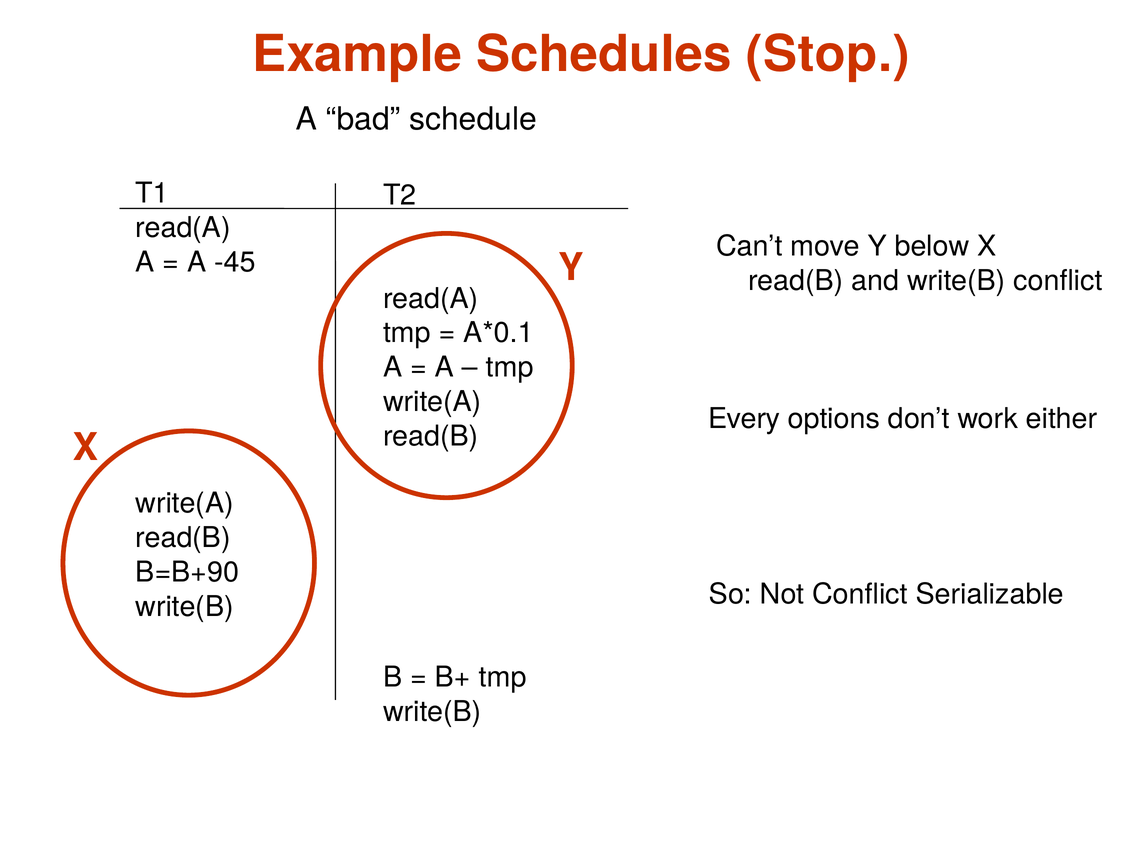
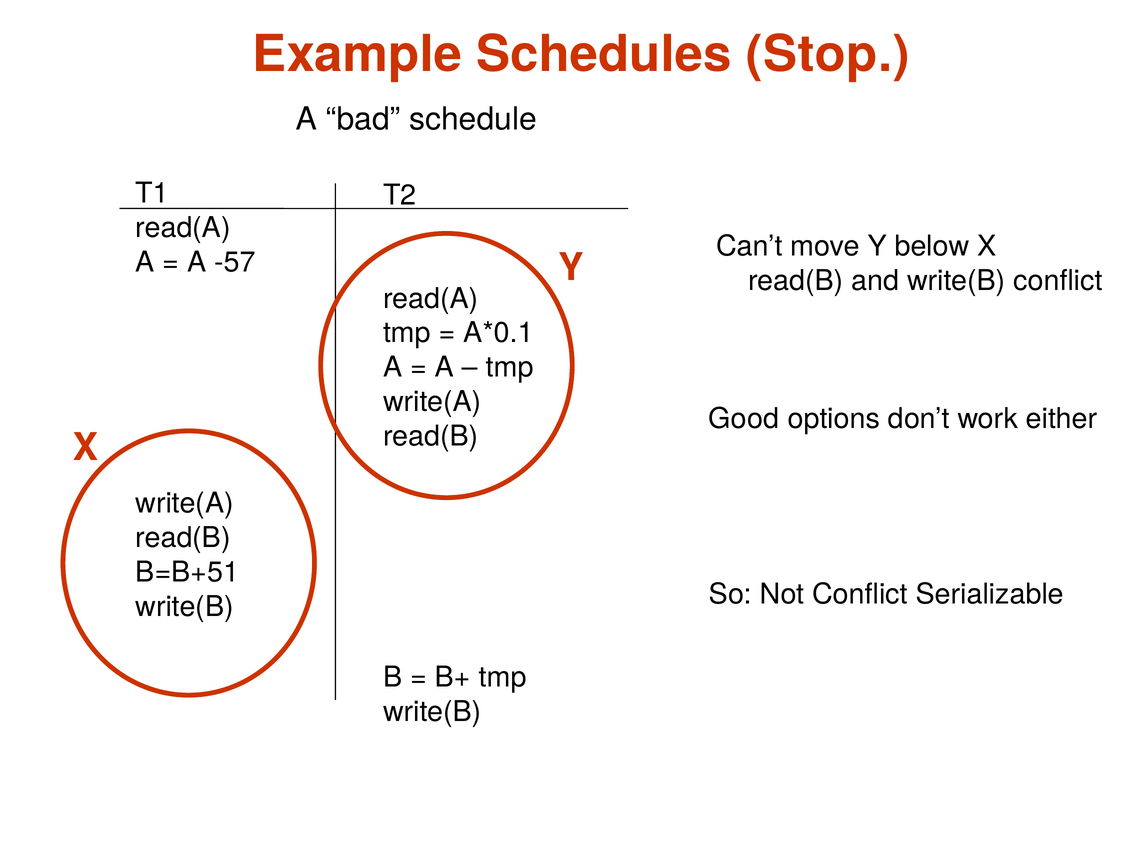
-45: -45 -> -57 (235, 262)
Every: Every -> Good (744, 419)
B=B+90: B=B+90 -> B=B+51 (187, 572)
